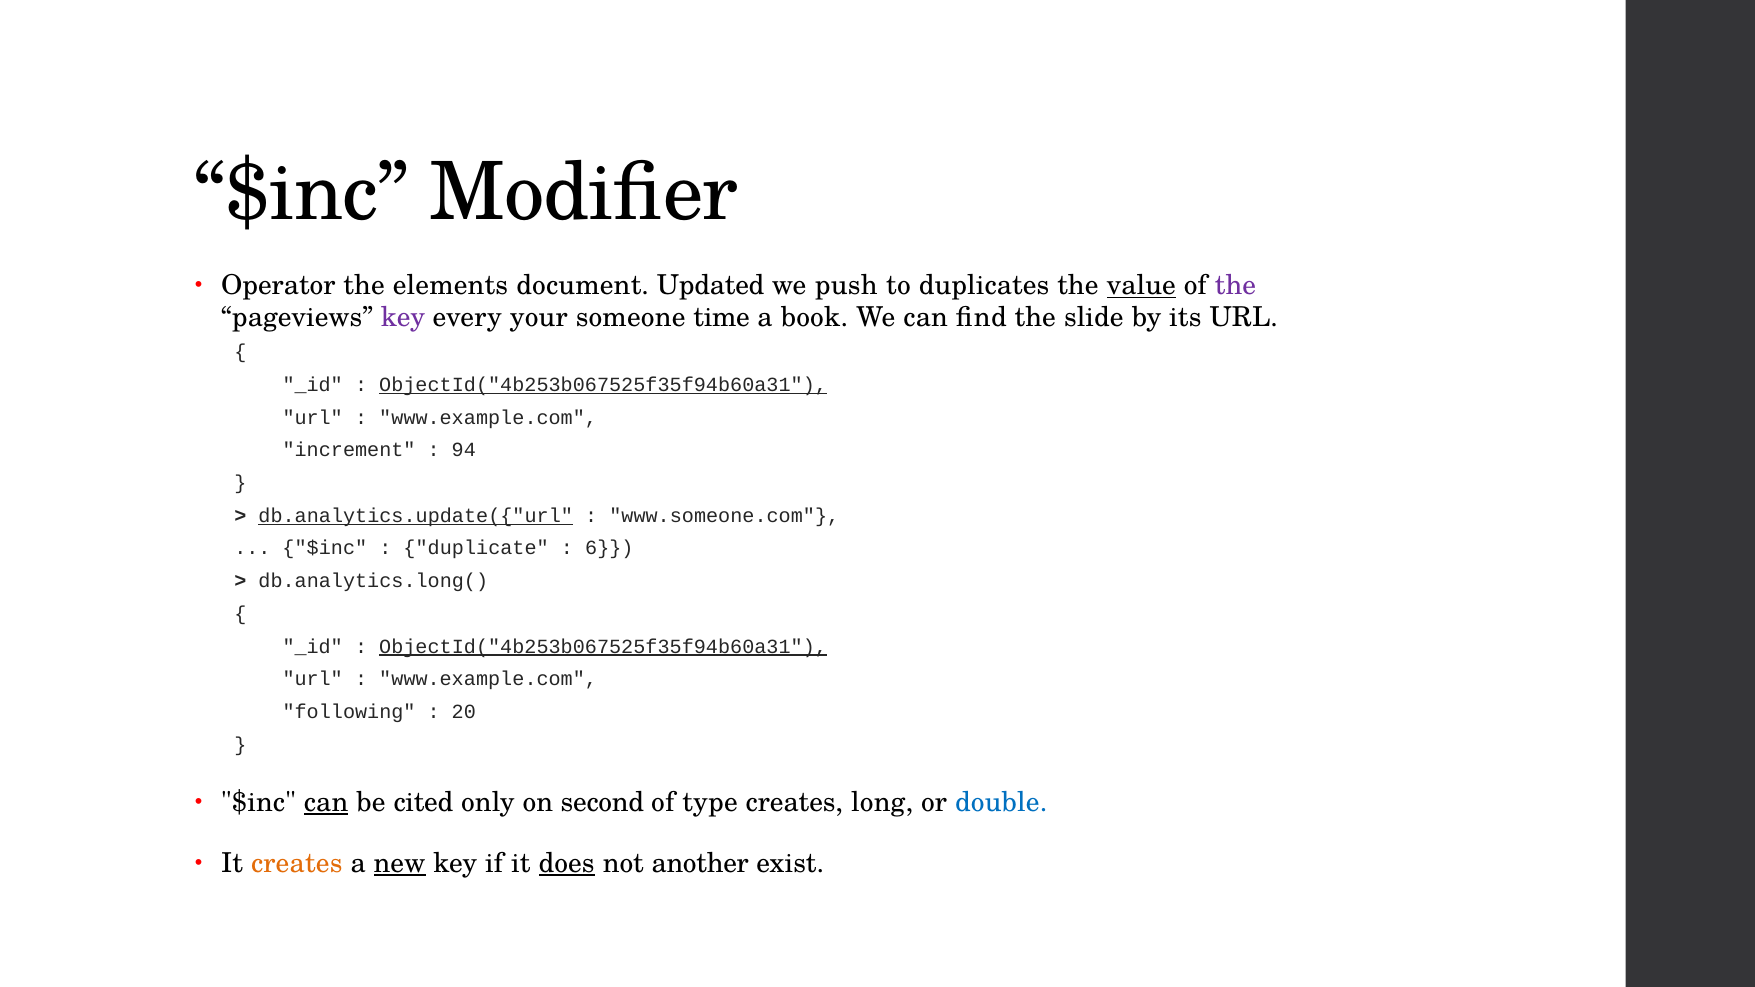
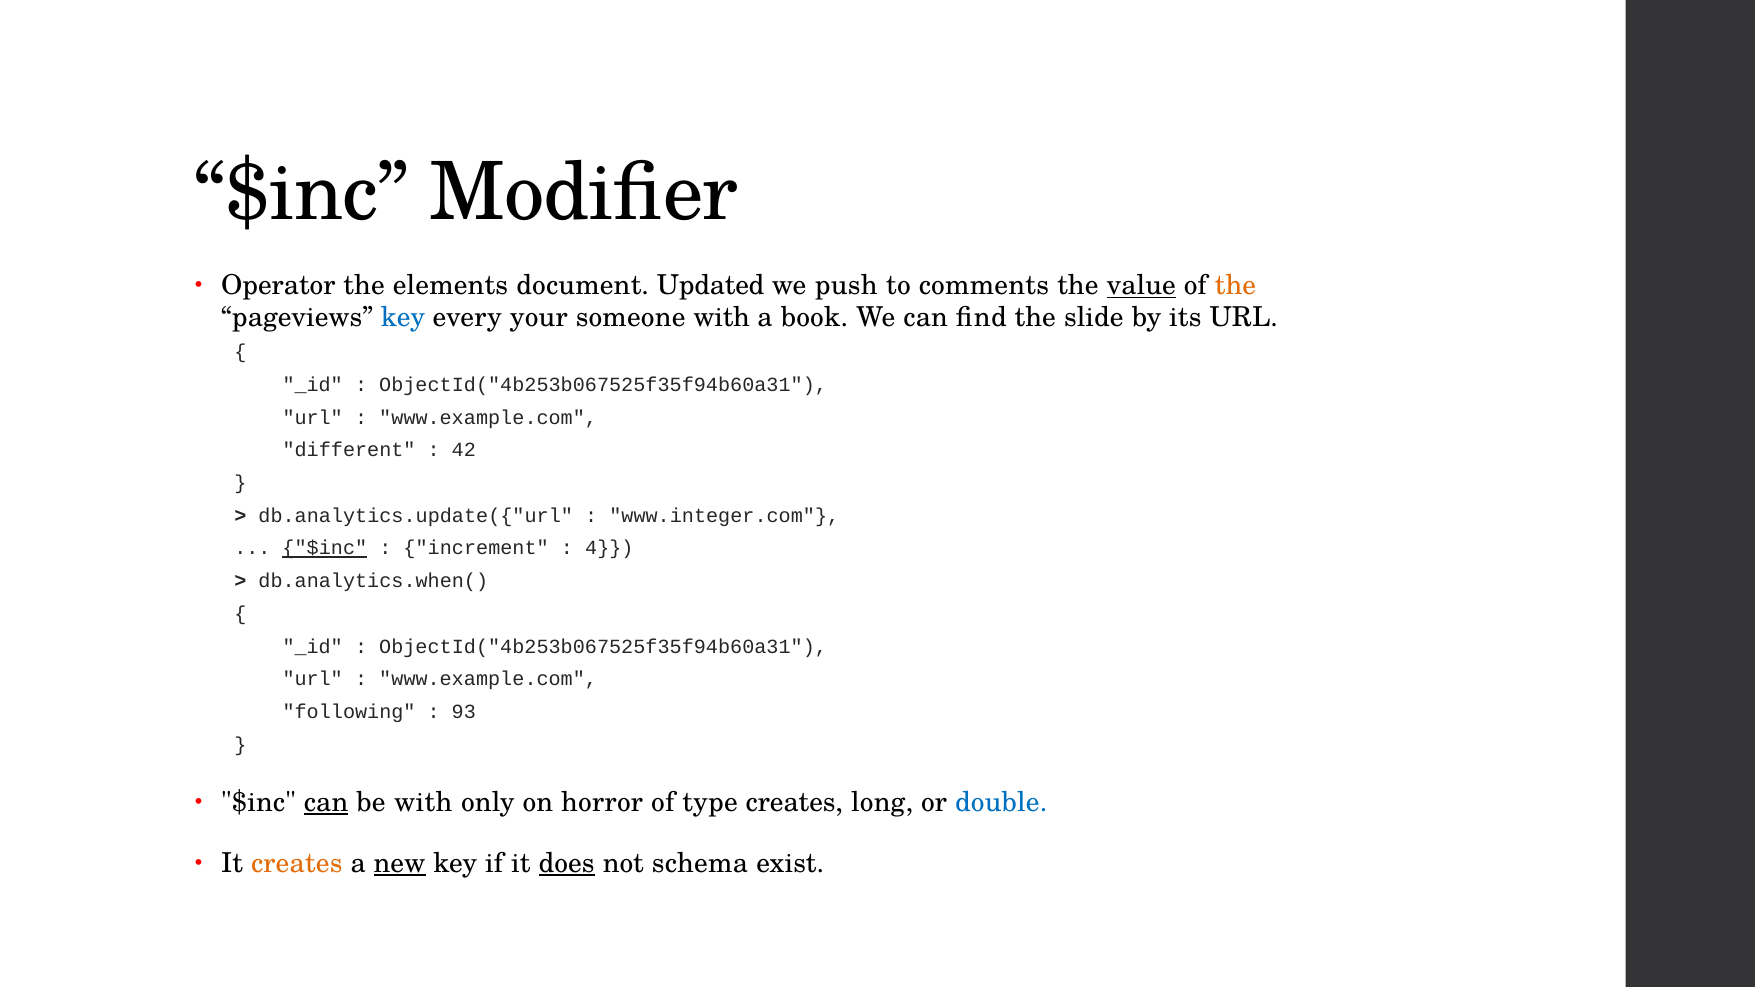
duplicates: duplicates -> comments (984, 286)
the colour: purple -> orange (1235, 286)
key colour: purple -> blue (403, 317)
someone time: time -> with (722, 317)
ObjectId("4b253b067525f35f94b60a31 underline: present -> none (603, 385)
increment: increment -> different (349, 450)
94: 94 -> 42 (464, 450)
db.analytics.update({"url underline: present -> none (416, 516)
www.someone.com: www.someone.com -> www.integer.com (724, 516)
$inc underline: none -> present (325, 548)
duplicate: duplicate -> increment (476, 548)
6: 6 -> 4 (609, 548)
db.analytics.long(: db.analytics.long( -> db.analytics.when( (373, 581)
ObjectId("4b253b067525f35f94b60a31 underline: present -> none (603, 647)
20: 20 -> 93 (464, 712)
be cited: cited -> with (423, 803)
second: second -> horror (602, 803)
another: another -> schema (700, 863)
